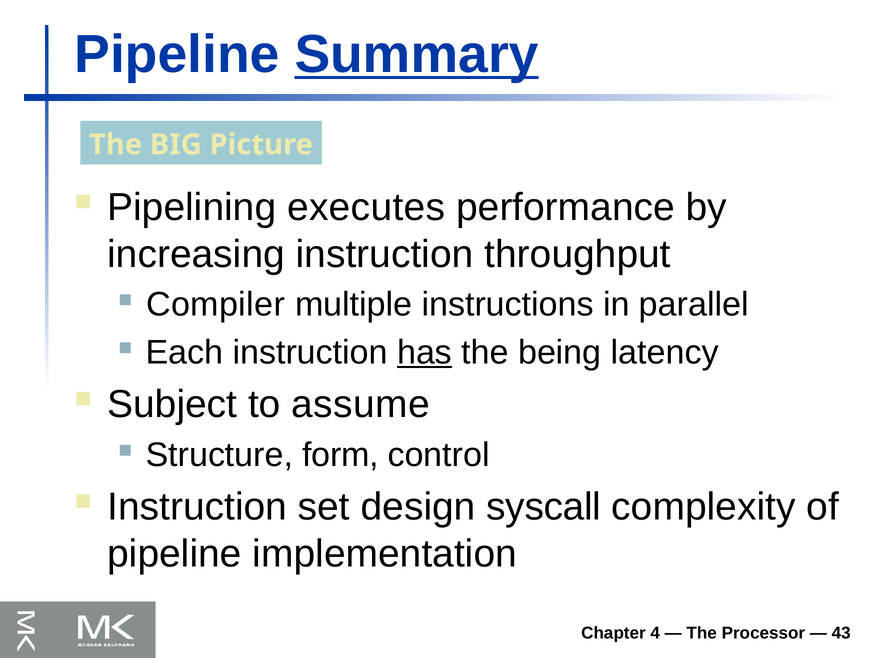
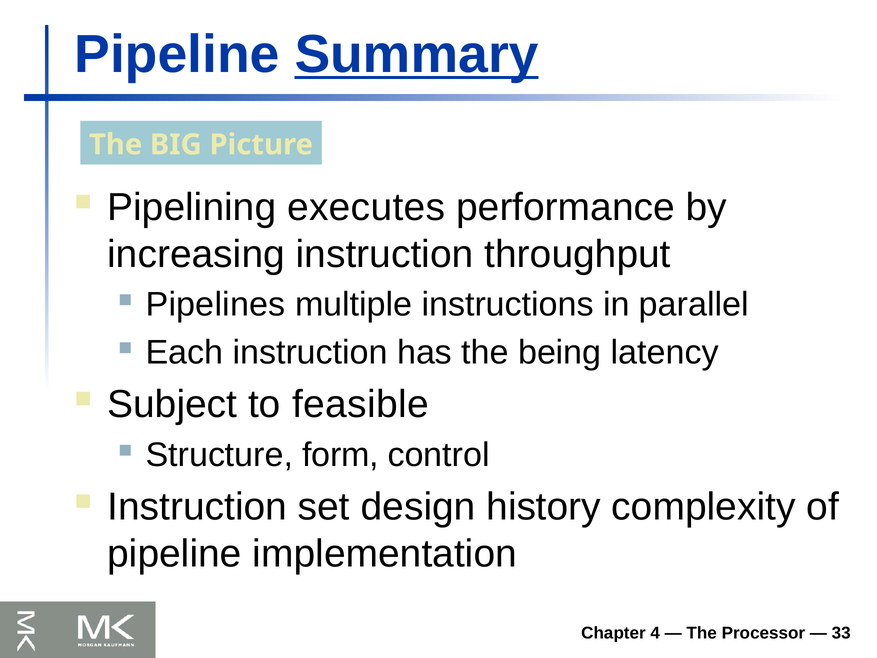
Compiler: Compiler -> Pipelines (216, 305)
has underline: present -> none (425, 352)
assume: assume -> feasible (361, 404)
syscall: syscall -> history (544, 507)
43: 43 -> 33 (841, 633)
